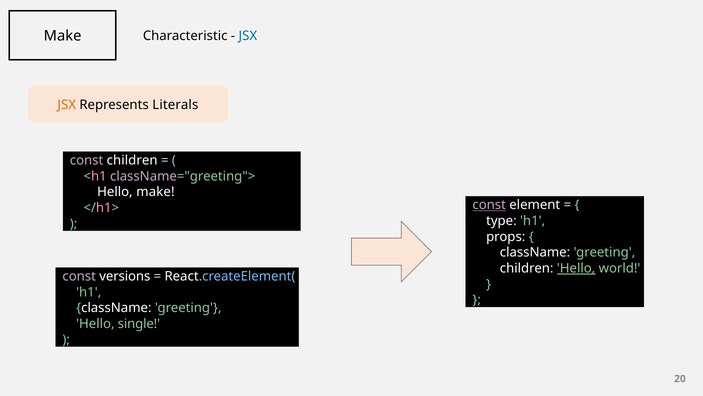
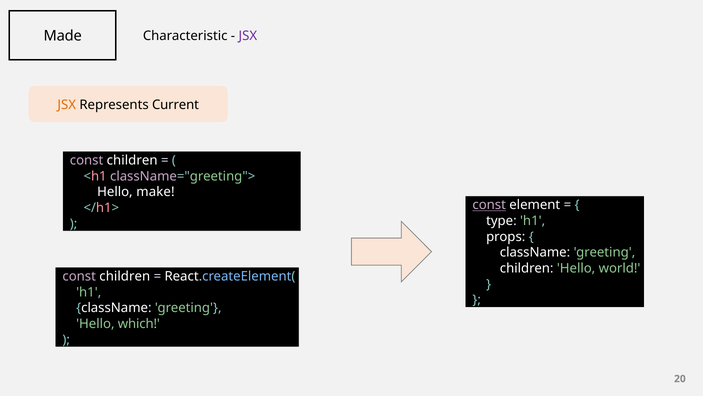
Make: Make -> Made (63, 36)
JSX colour: blue -> purple (248, 36)
Literals: Literals -> Current (175, 105)
Hello underline: present -> none (576, 268)
versions: versions -> children (125, 276)
single: single -> which (139, 323)
